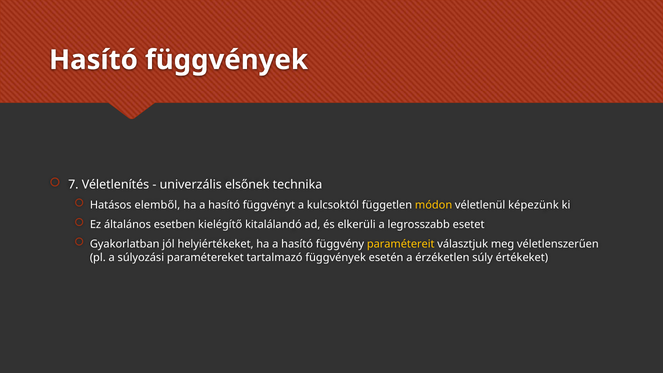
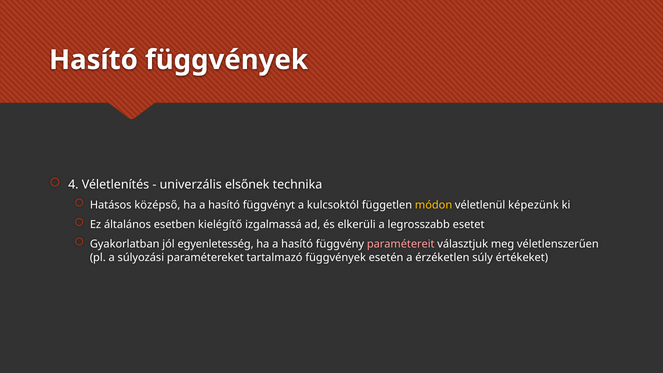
7: 7 -> 4 (73, 185)
elemből: elemből -> középső (157, 205)
kitalálandó: kitalálandó -> izgalmassá (273, 224)
helyiértékeket: helyiértékeket -> egyenletesség (216, 244)
paramétereit colour: yellow -> pink (401, 244)
